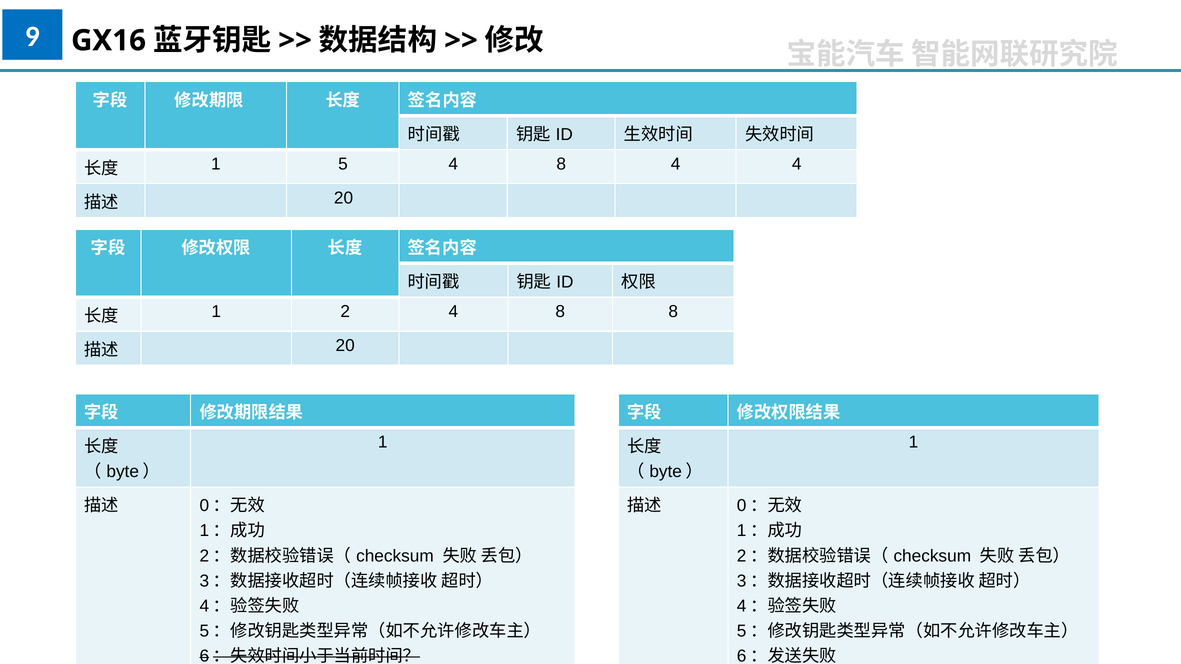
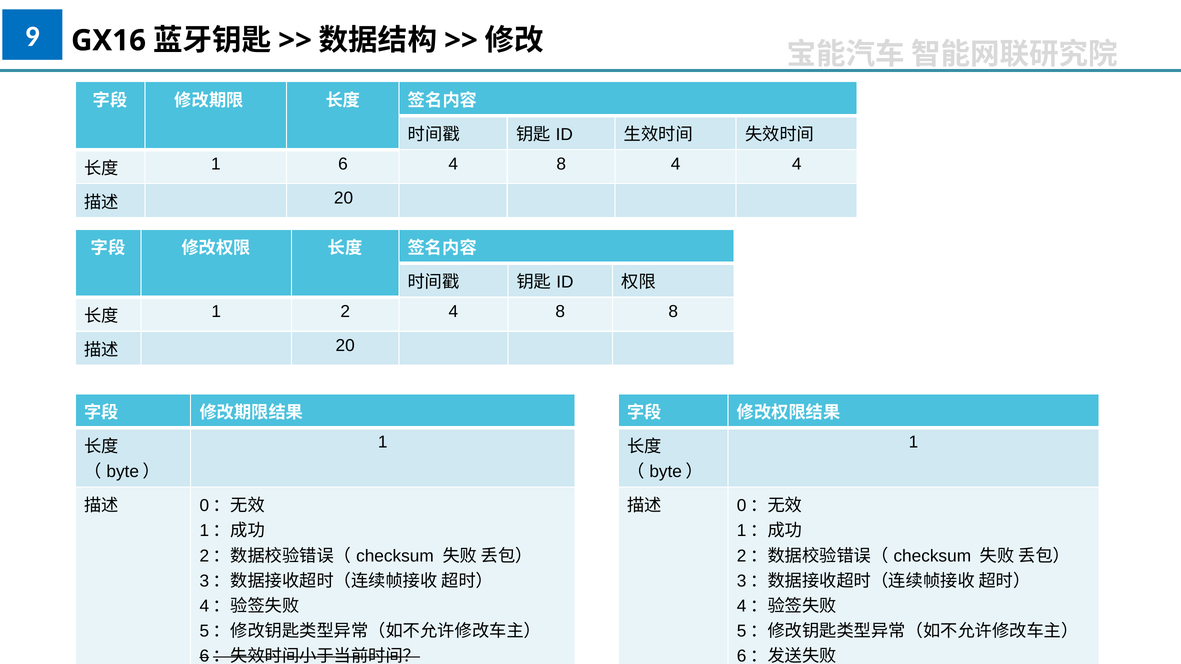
5: 5 -> 6 (343, 164)
